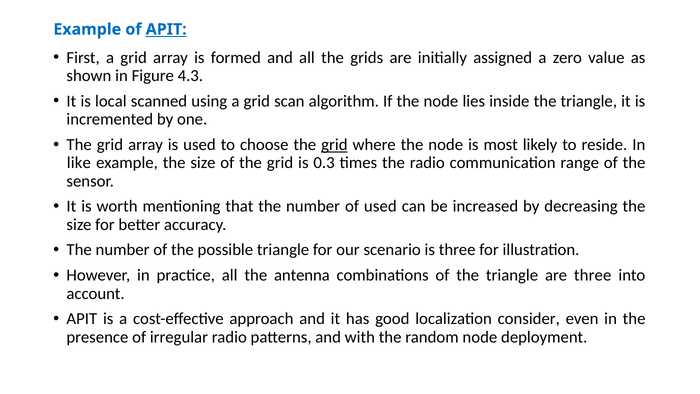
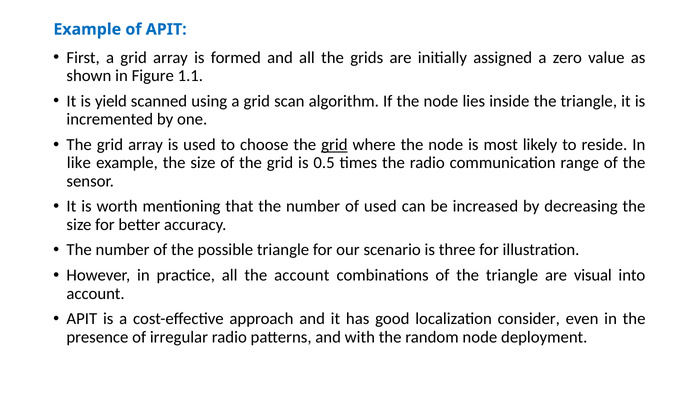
APIT underline: present -> none (166, 29)
4.3: 4.3 -> 1.1 (190, 76)
local: local -> yield (111, 101)
0.3: 0.3 -> 0.5 (324, 163)
the antenna: antenna -> account (302, 275)
are three: three -> visual (593, 275)
